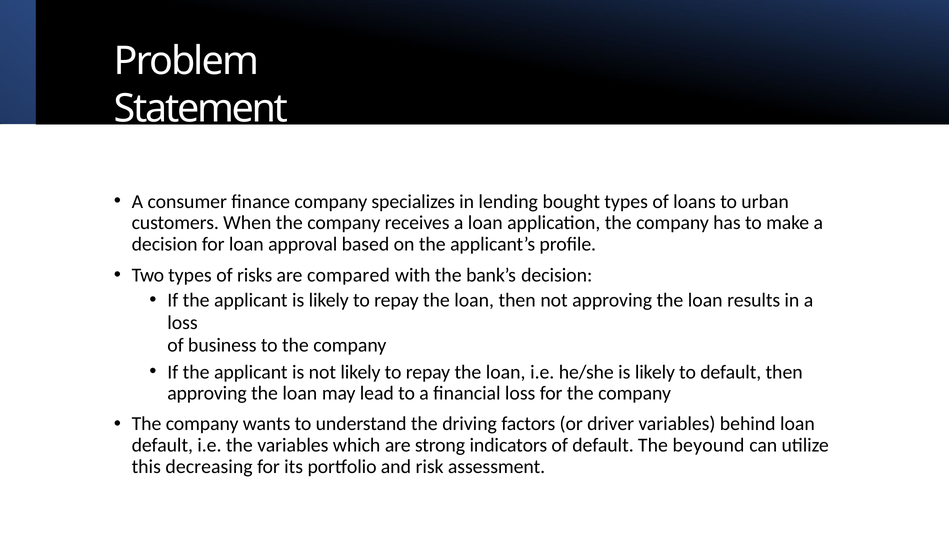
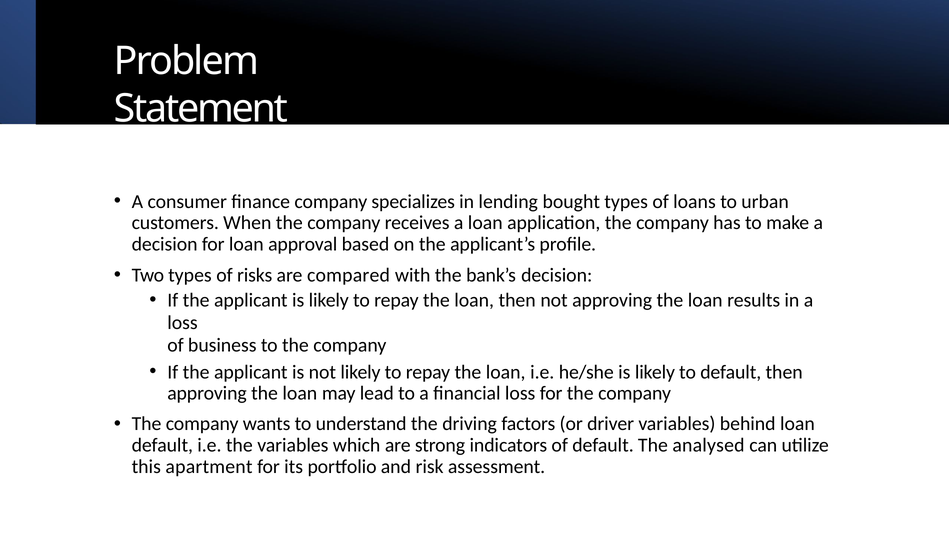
beyound: beyound -> analysed (709, 445)
decreasing: decreasing -> apartment (209, 467)
